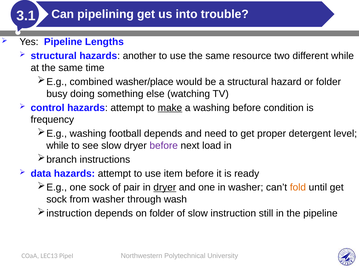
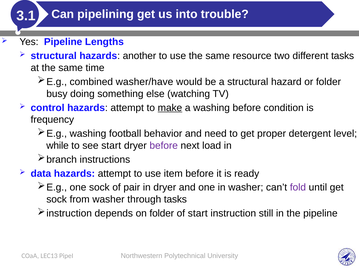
different while: while -> tasks (343, 56)
washer/place: washer/place -> washer/have (145, 82)
football depends: depends -> behavior (163, 134)
see slow: slow -> start (111, 146)
dryer underline: present -> none (165, 188)
fold colour: orange -> purple (298, 188)
through wash: wash -> tasks (175, 200)
of slow: slow -> start (198, 214)
